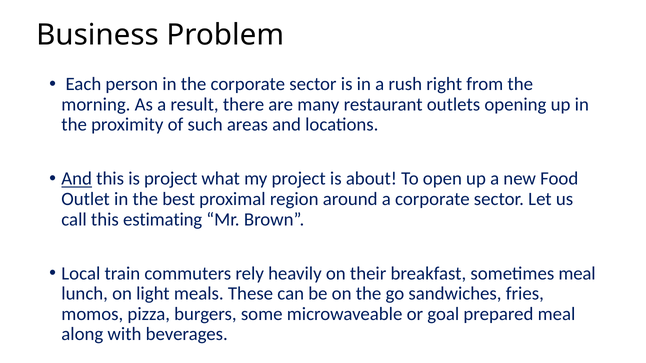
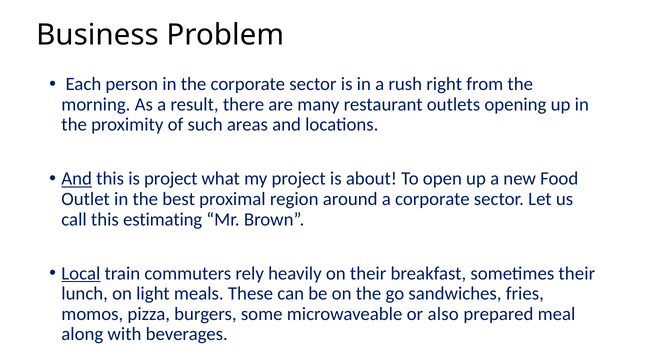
Local underline: none -> present (81, 274)
sometimes meal: meal -> their (577, 274)
goal: goal -> also (443, 314)
